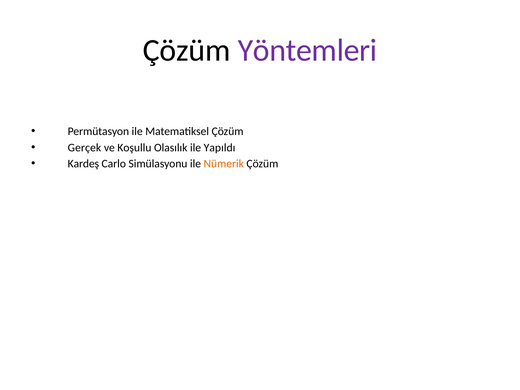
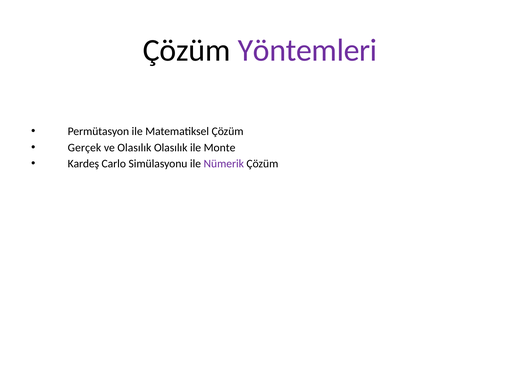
ve Koşullu: Koşullu -> Olasılık (134, 148)
Yapıldı: Yapıldı -> Monte (220, 148)
Nümerik colour: orange -> purple (224, 164)
